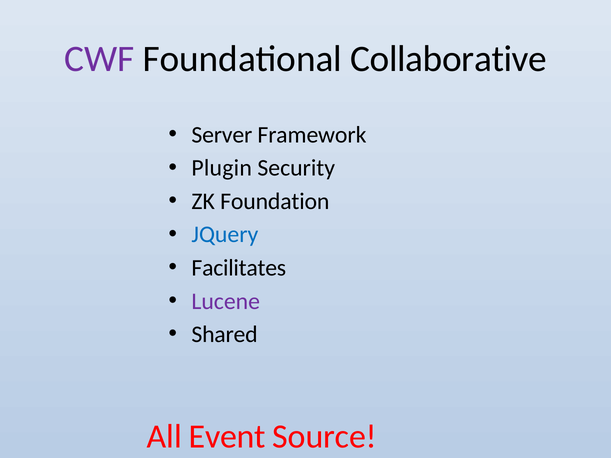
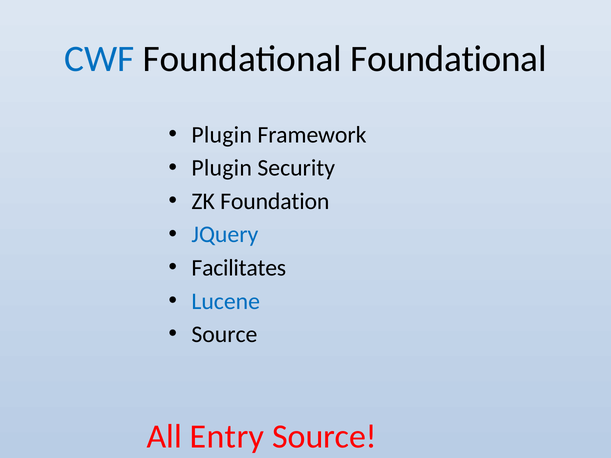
CWF colour: purple -> blue (99, 59)
Foundational Collaborative: Collaborative -> Foundational (448, 59)
Server: Server -> Plugin (222, 135)
Lucene colour: purple -> blue (226, 301)
Shared: Shared -> Source (224, 335)
Event: Event -> Entry (227, 437)
